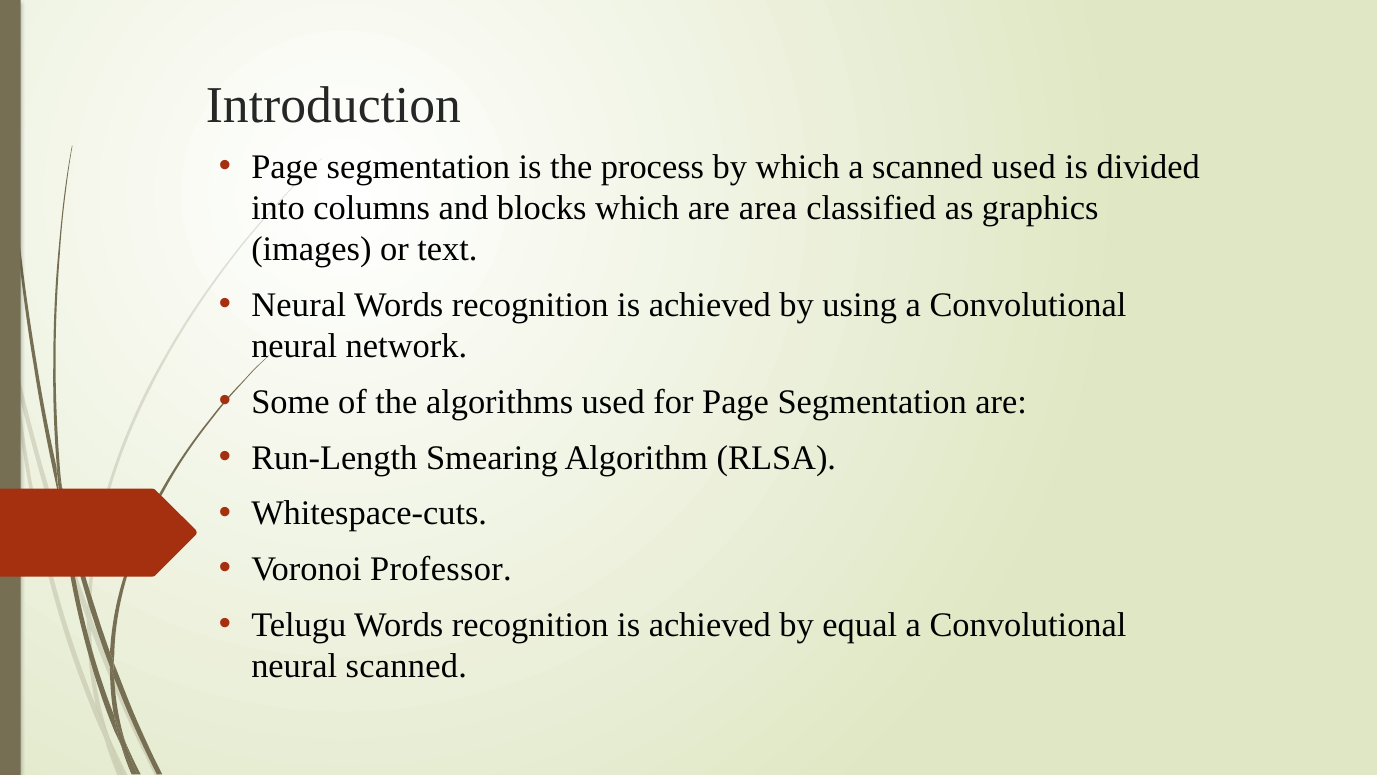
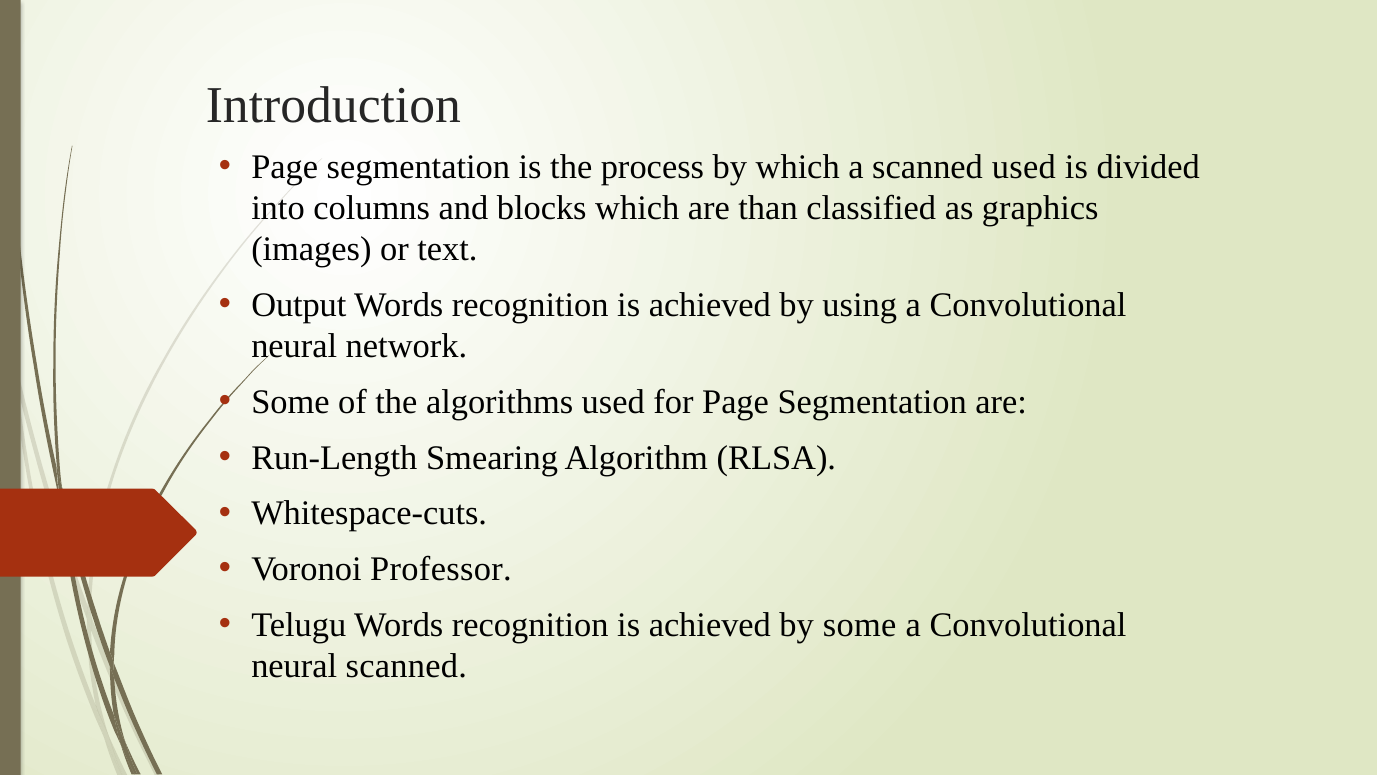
area: area -> than (768, 208)
Neural: Neural -> Output (299, 305)
by equal: equal -> some (860, 625)
